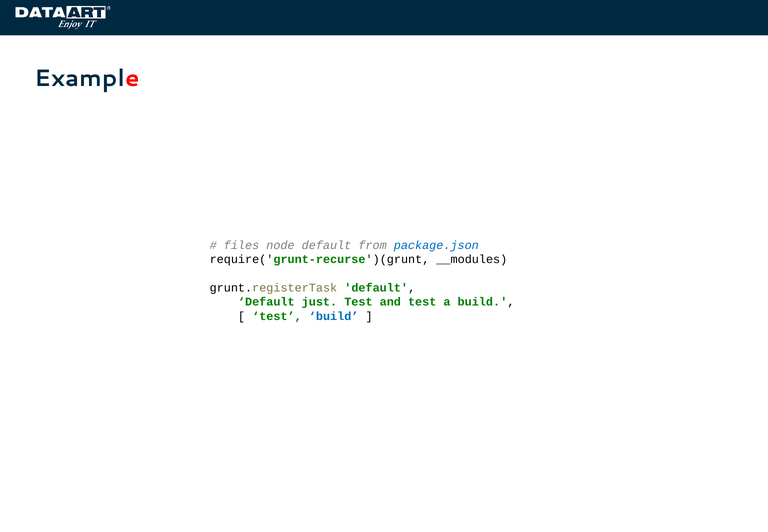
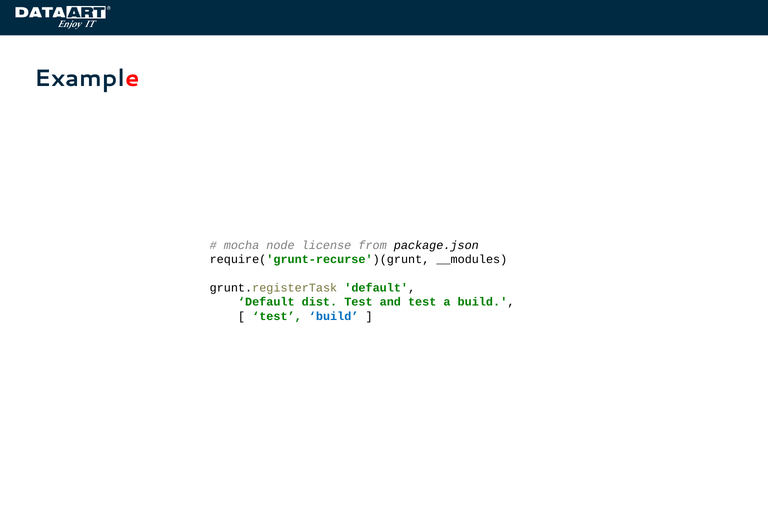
files: files -> mocha (242, 245)
node default: default -> license (327, 245)
package.json colour: blue -> black (436, 245)
just: just -> dist (319, 302)
